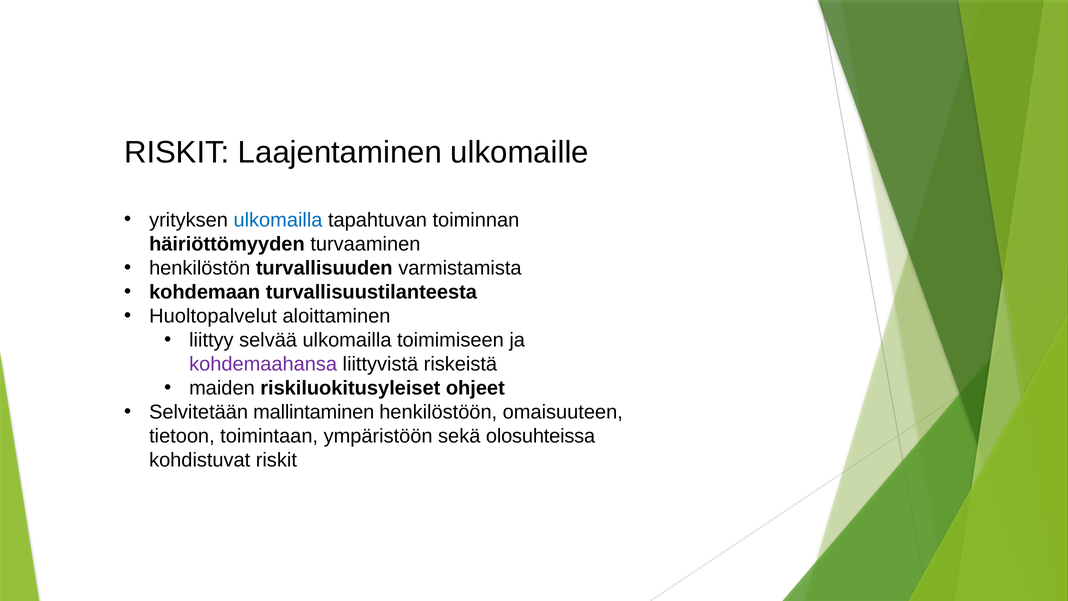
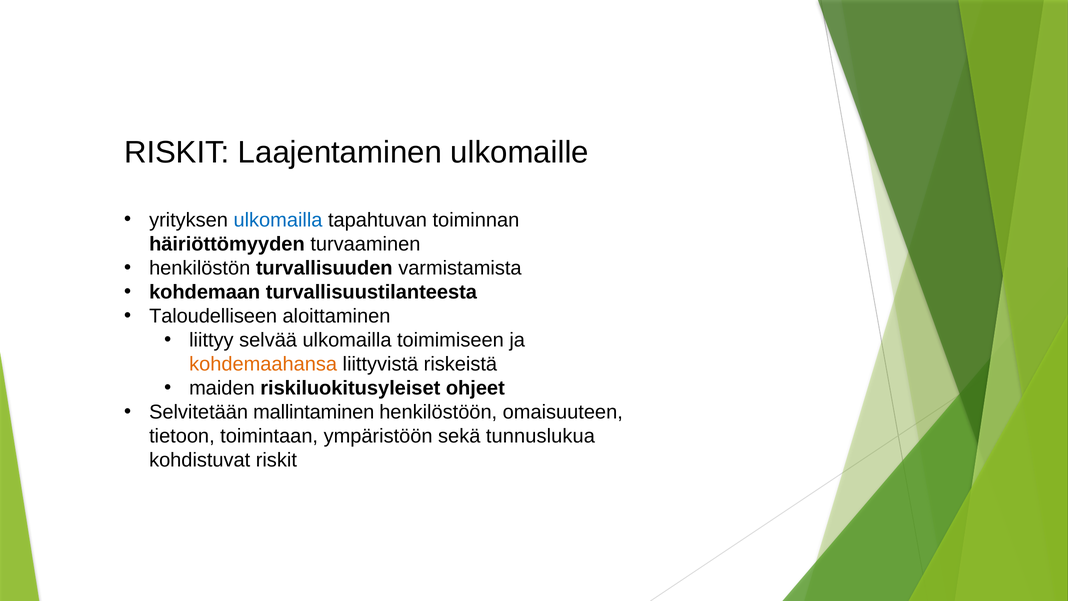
Huoltopalvelut: Huoltopalvelut -> Taloudelliseen (213, 316)
kohdemaahansa colour: purple -> orange (263, 364)
olosuhteissa: olosuhteissa -> tunnuslukua (540, 436)
